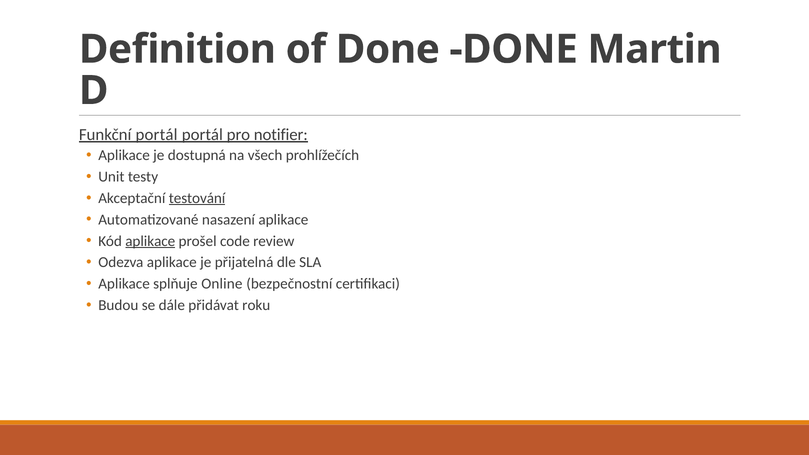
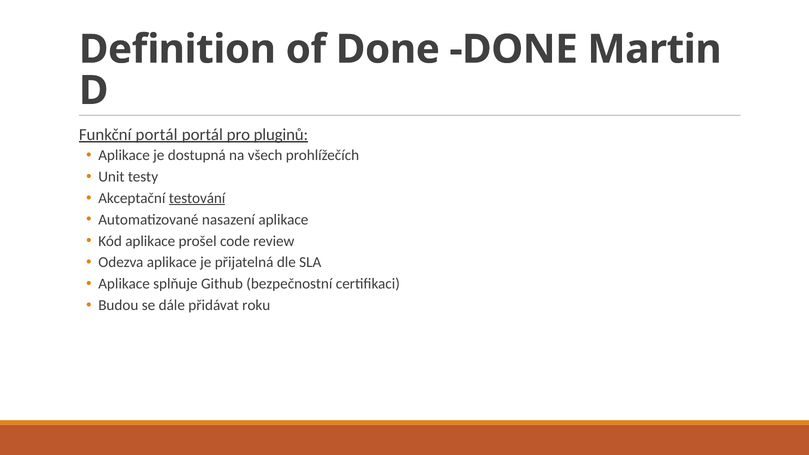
notifier: notifier -> pluginů (281, 135)
aplikace underline: present -> none (150, 241)
Online: Online -> Github (222, 284)
